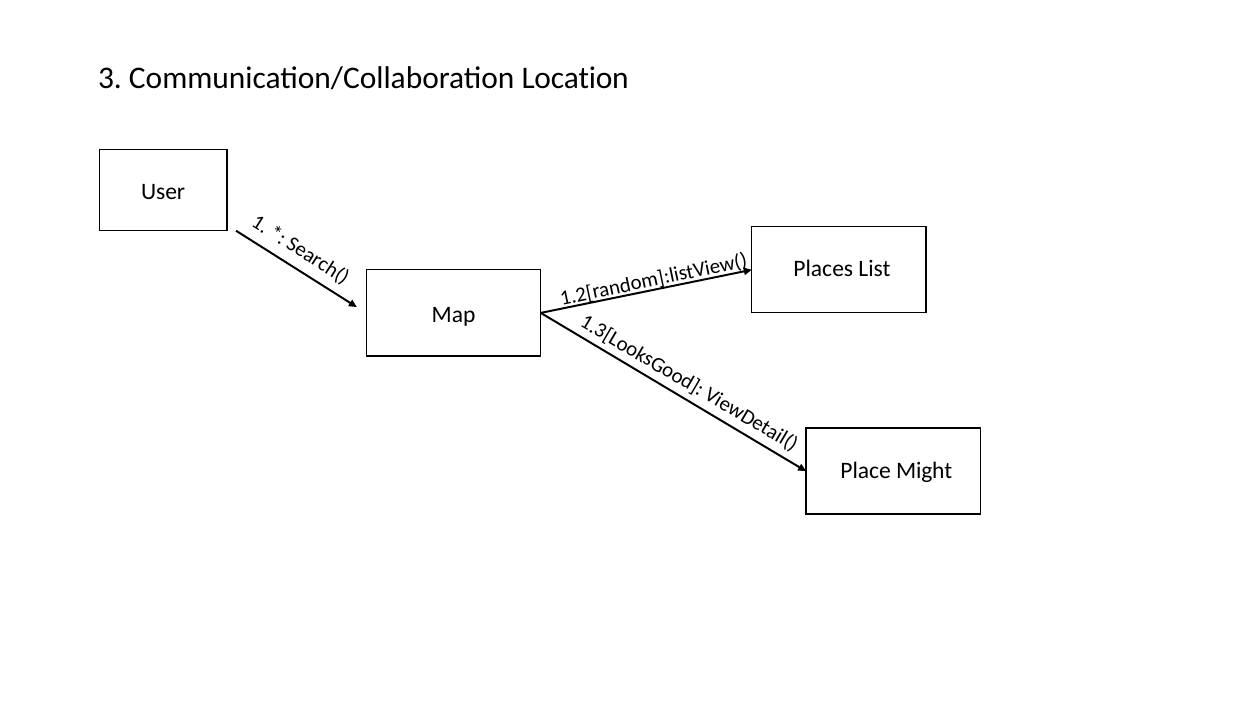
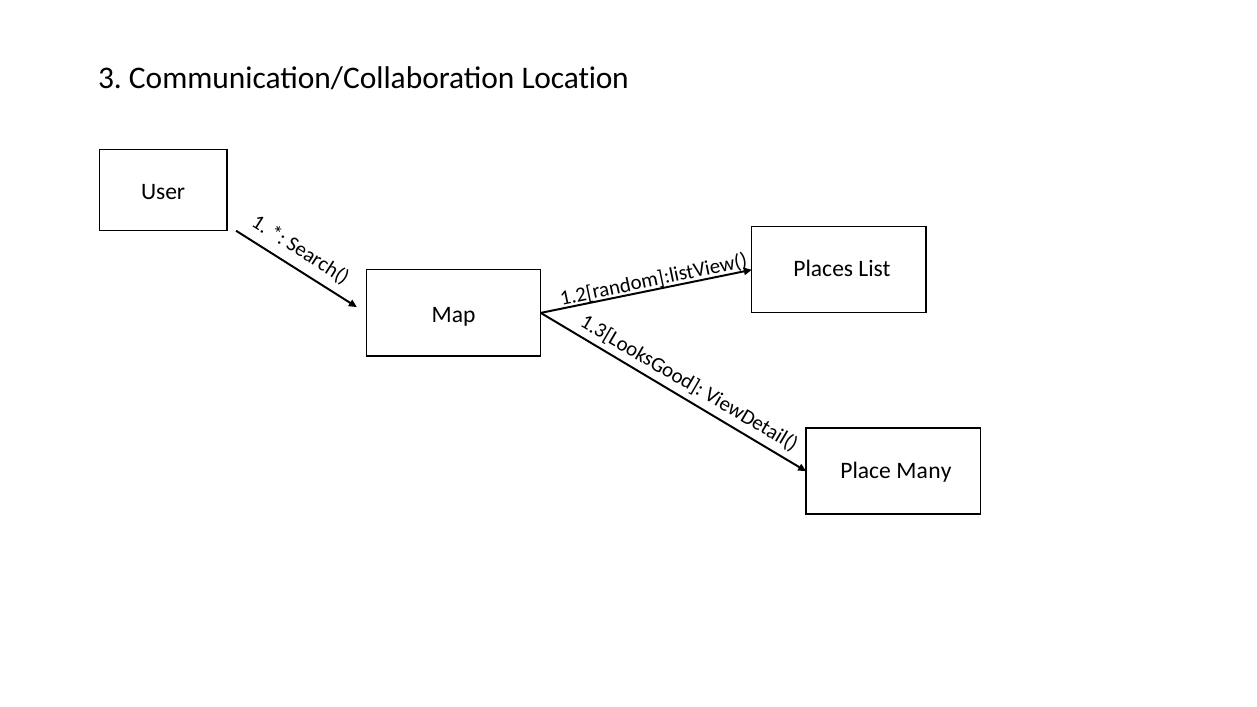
Might: Might -> Many (924, 471)
